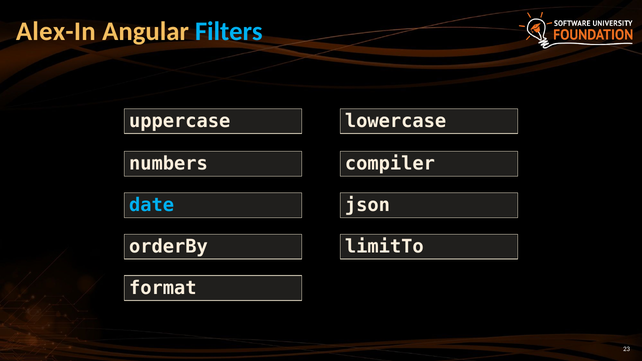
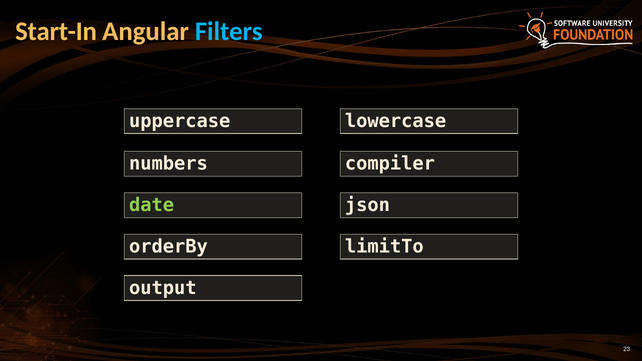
Alex-In: Alex-In -> Start-In (56, 31)
date colour: light blue -> light green (152, 205)
format: format -> output (163, 288)
